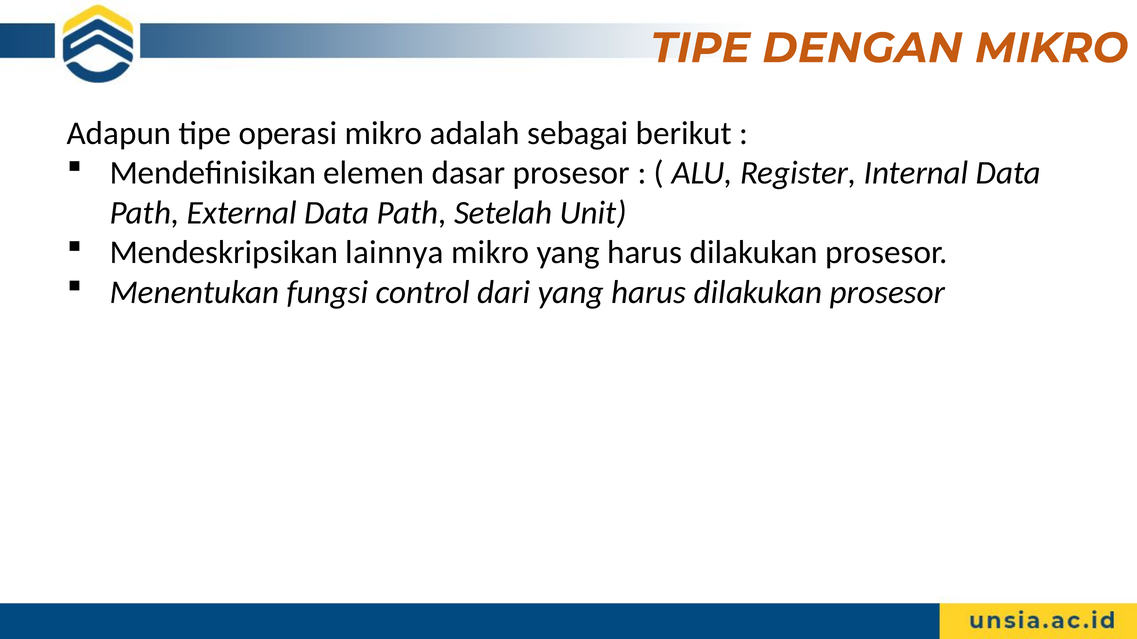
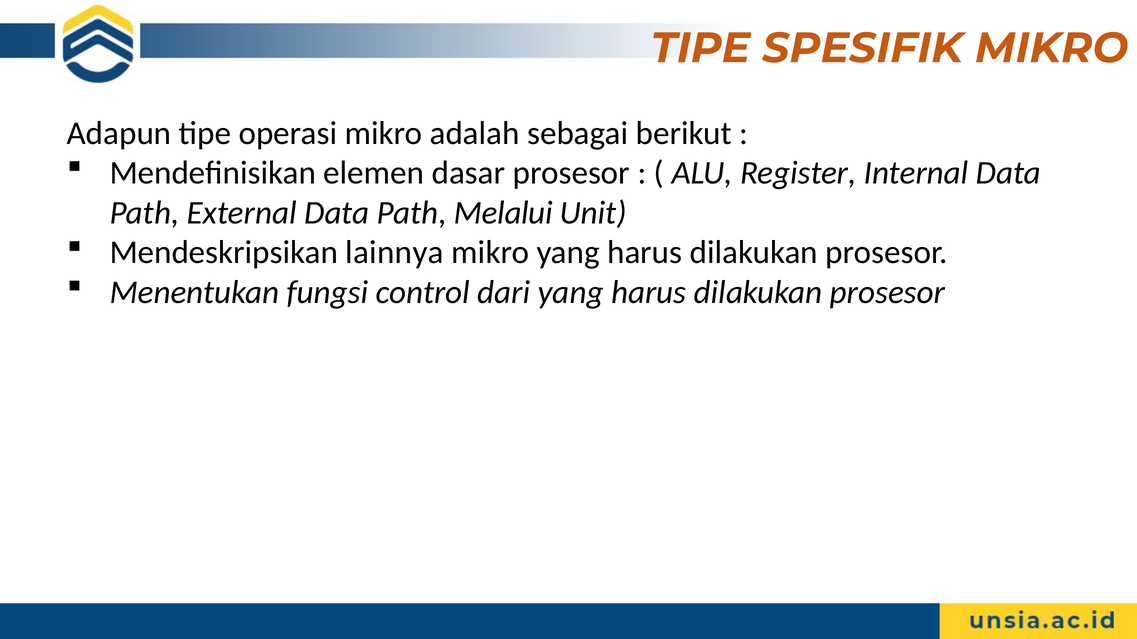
DENGAN: DENGAN -> SPESIFIK (863, 48)
Setelah: Setelah -> Melalui (503, 213)
